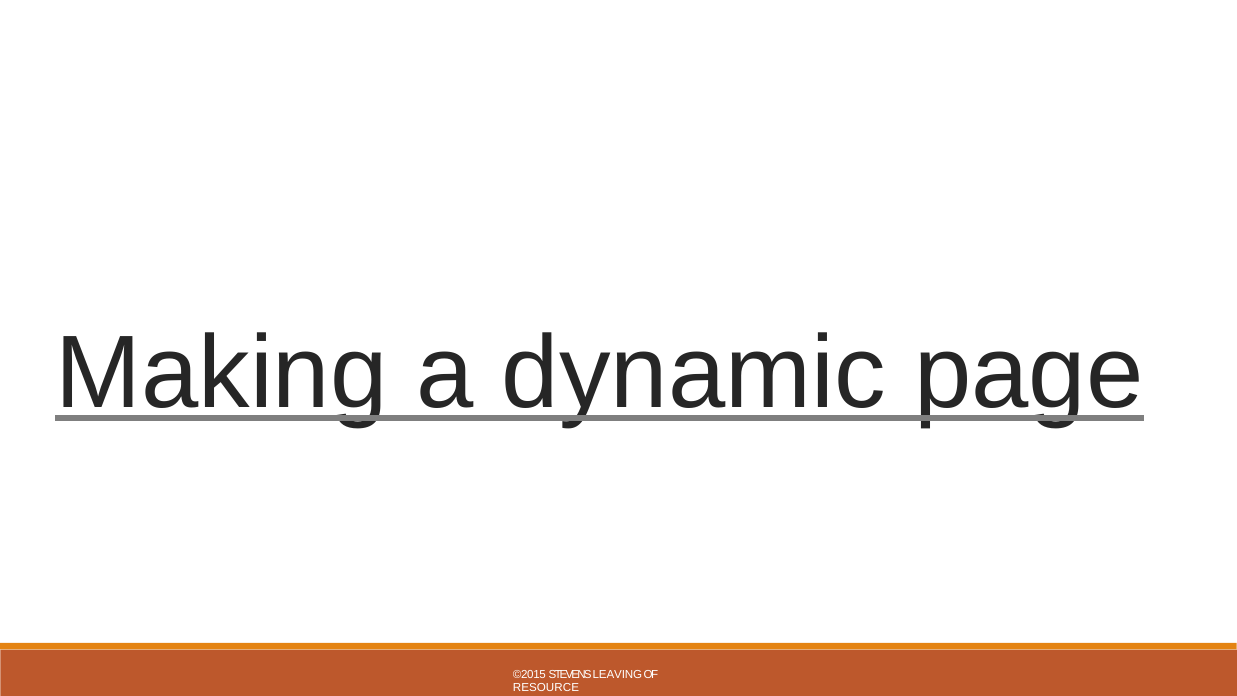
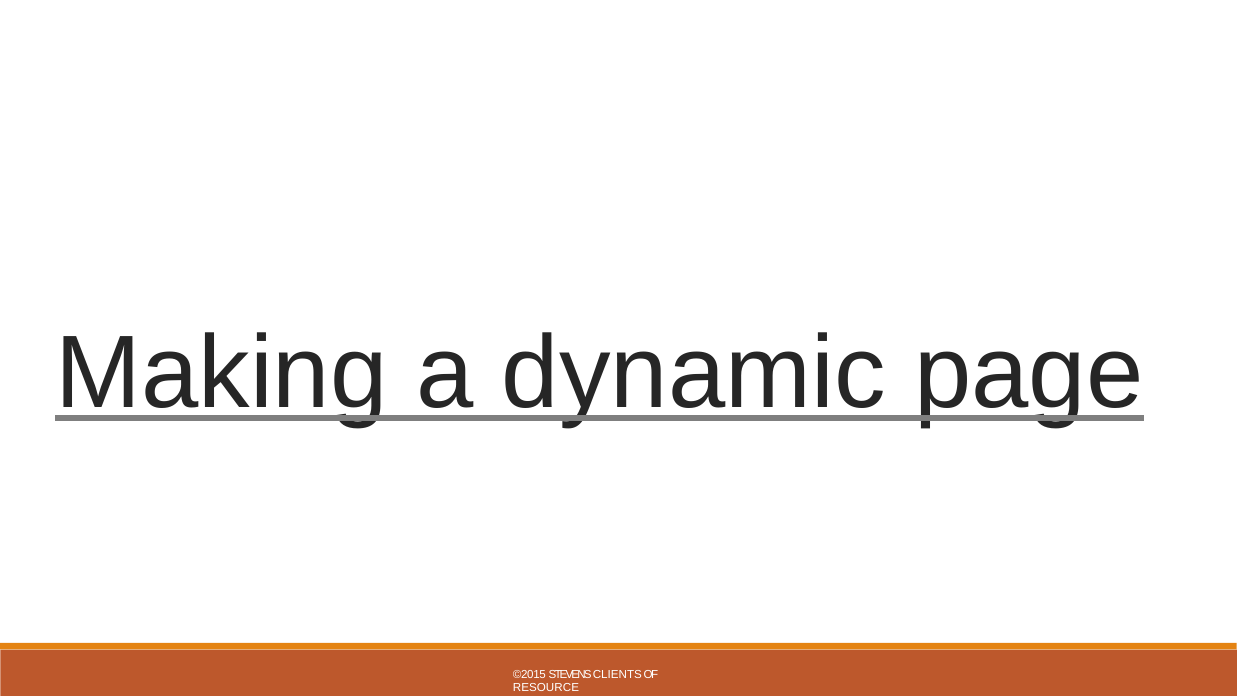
LEAVING: LEAVING -> CLIENTS (617, 674)
